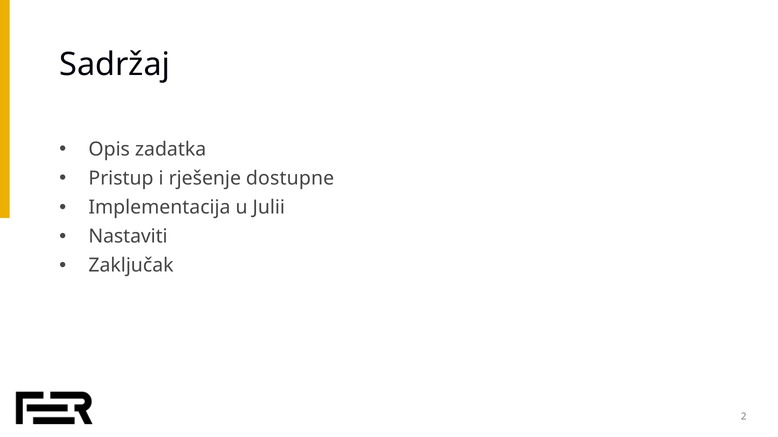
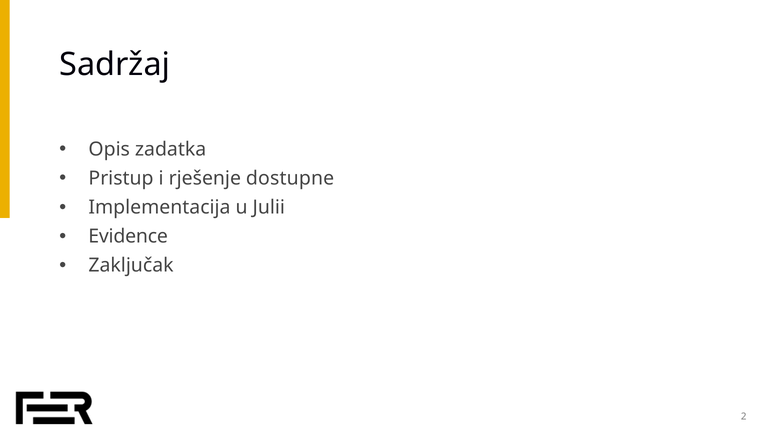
Nastaviti: Nastaviti -> Evidence (128, 237)
